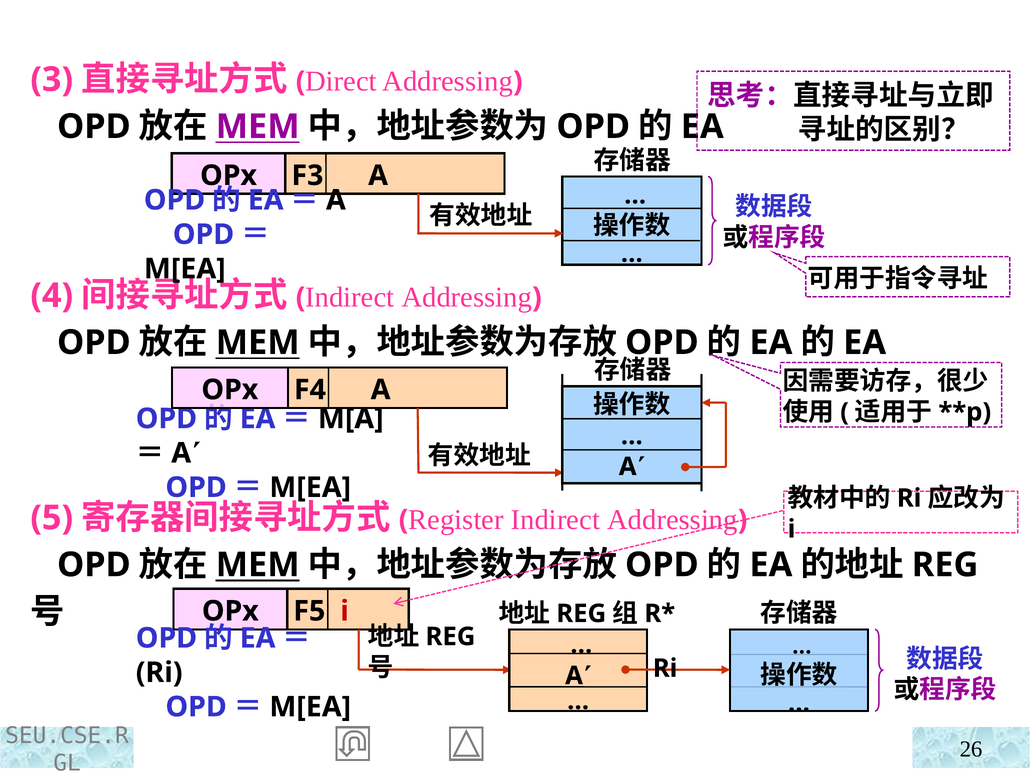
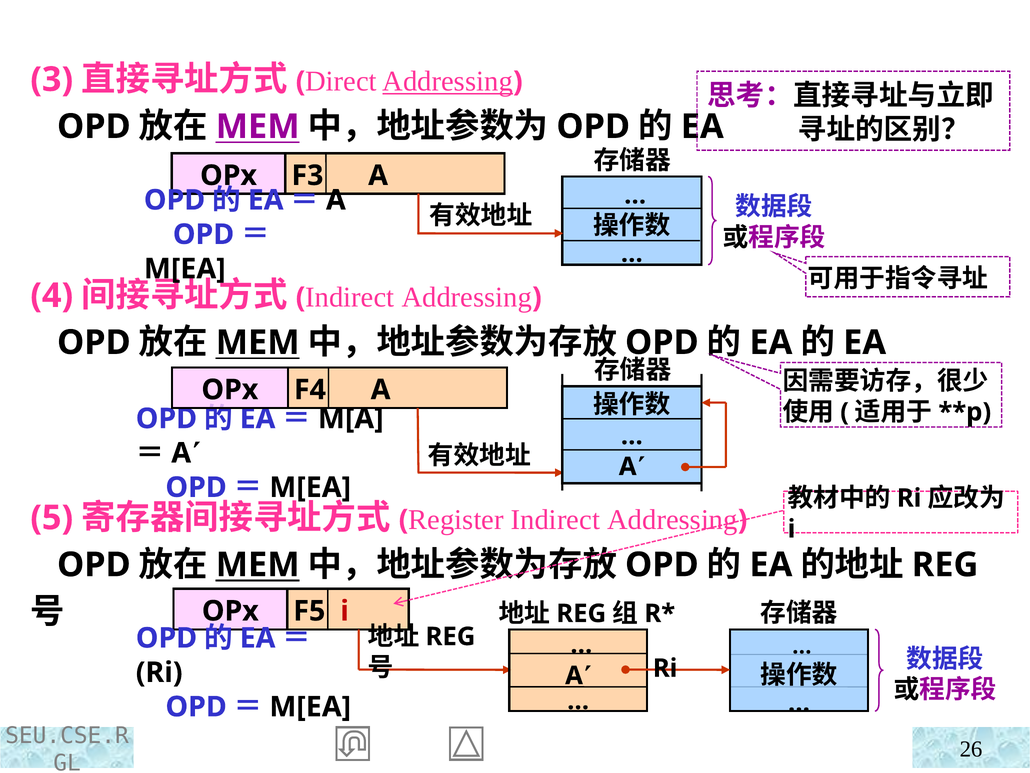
Addressing underline: none -> present (448, 81)
